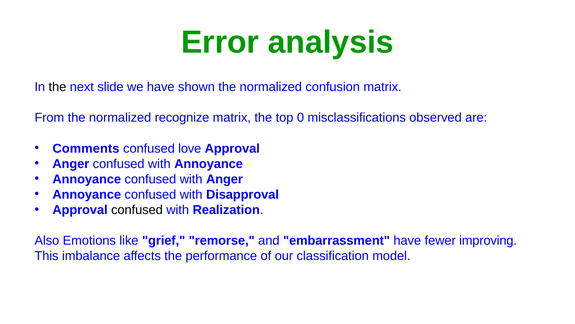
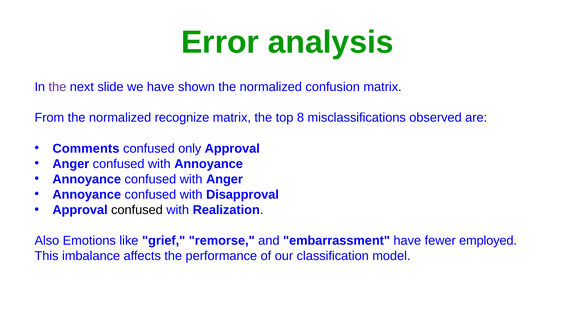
the colour: black -> purple (57, 87)
0: 0 -> 8 (300, 118)
love: love -> only (190, 148)
improving: improving -> employed (488, 240)
